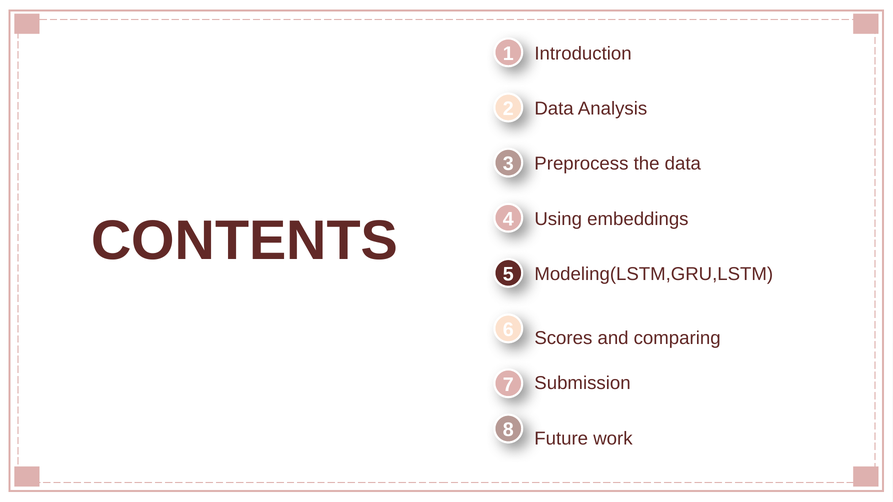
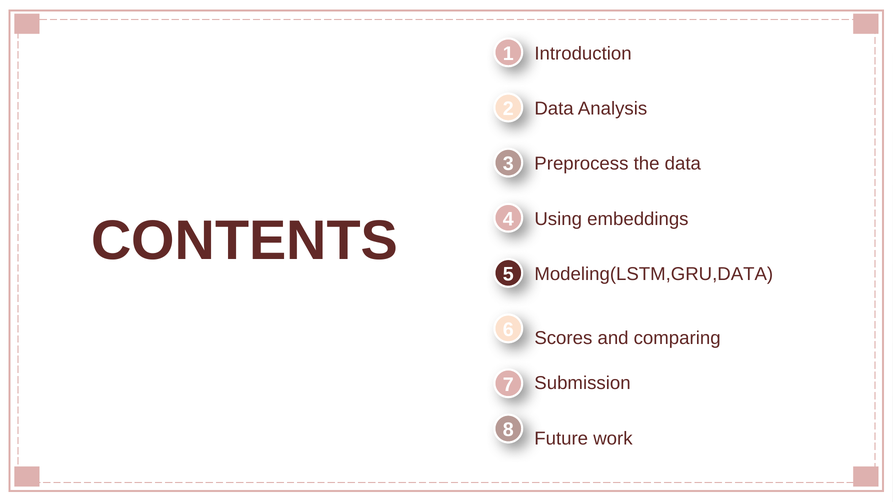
Modeling(LSTM,GRU,LSTM: Modeling(LSTM,GRU,LSTM -> Modeling(LSTM,GRU,DATA (654, 274)
